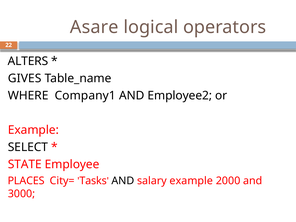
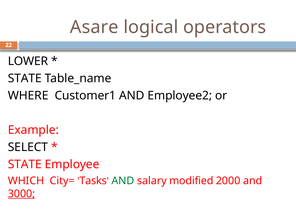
ALTERS: ALTERS -> LOWER (28, 61)
GIVES: GIVES -> STATE (25, 78)
Company1: Company1 -> Customer1 (85, 96)
PLACES: PLACES -> WHICH (26, 181)
AND colour: black -> green (123, 181)
salary example: example -> modified (191, 181)
3000 underline: none -> present (22, 194)
